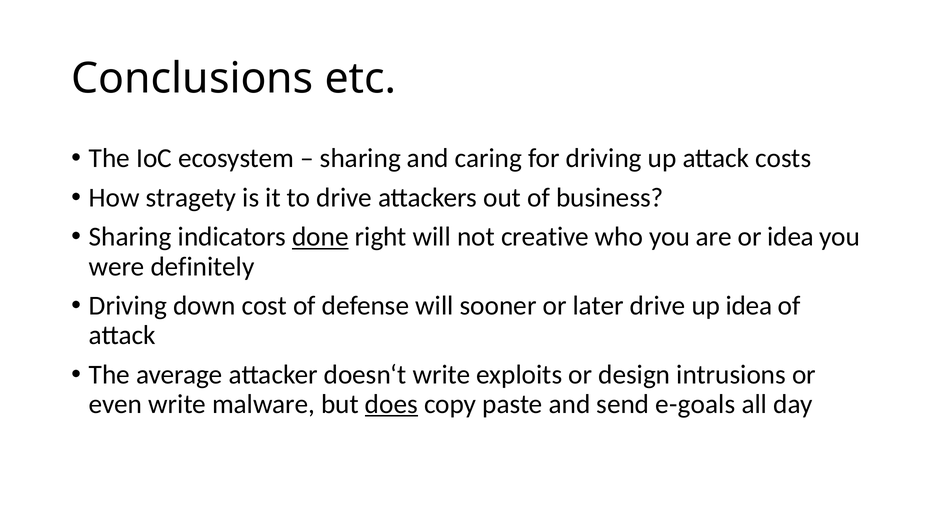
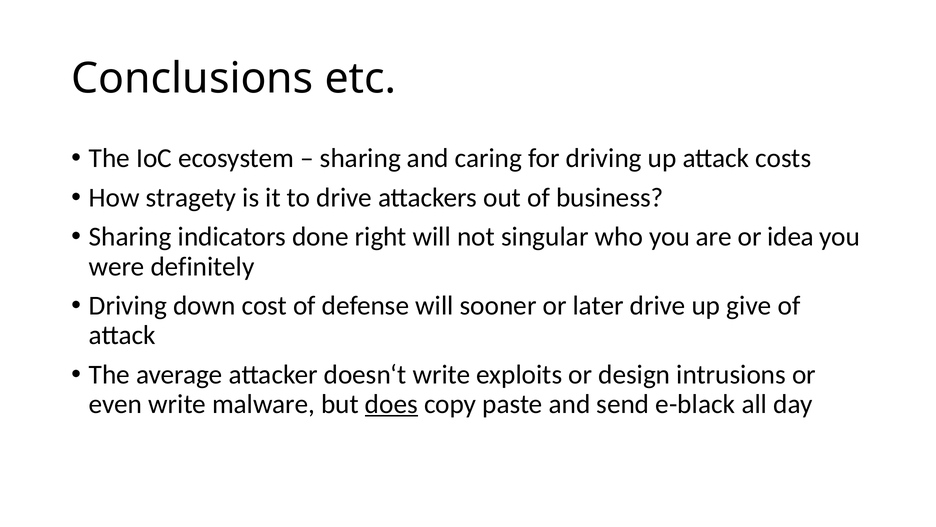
done underline: present -> none (320, 237)
creative: creative -> singular (545, 237)
up idea: idea -> give (749, 305)
e-goals: e-goals -> e-black (695, 404)
